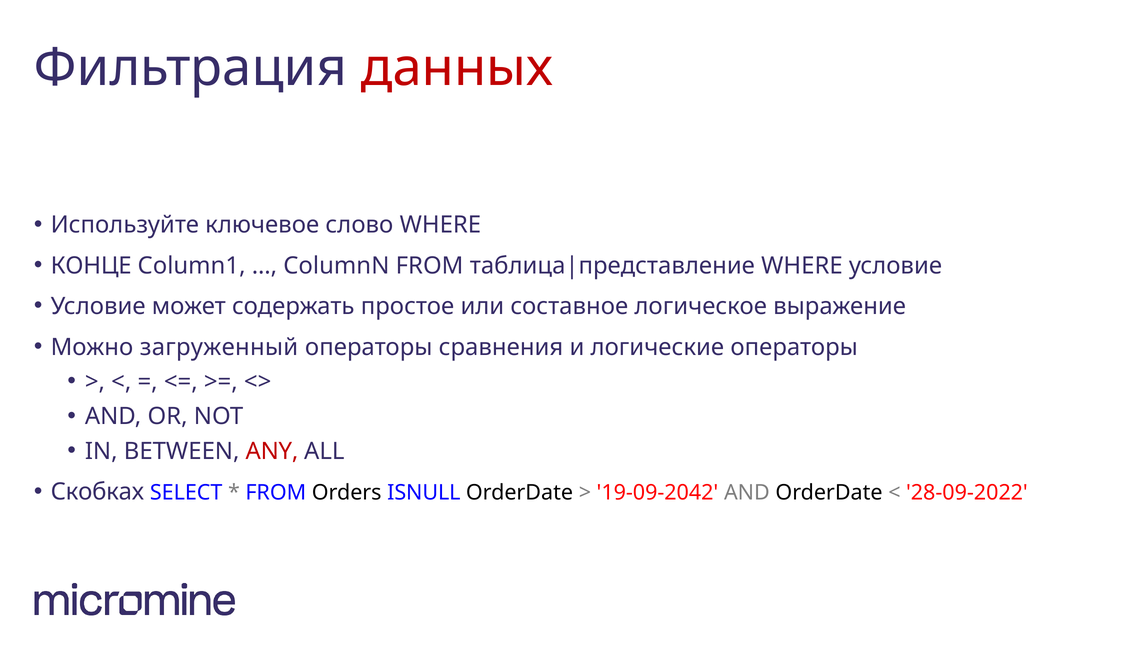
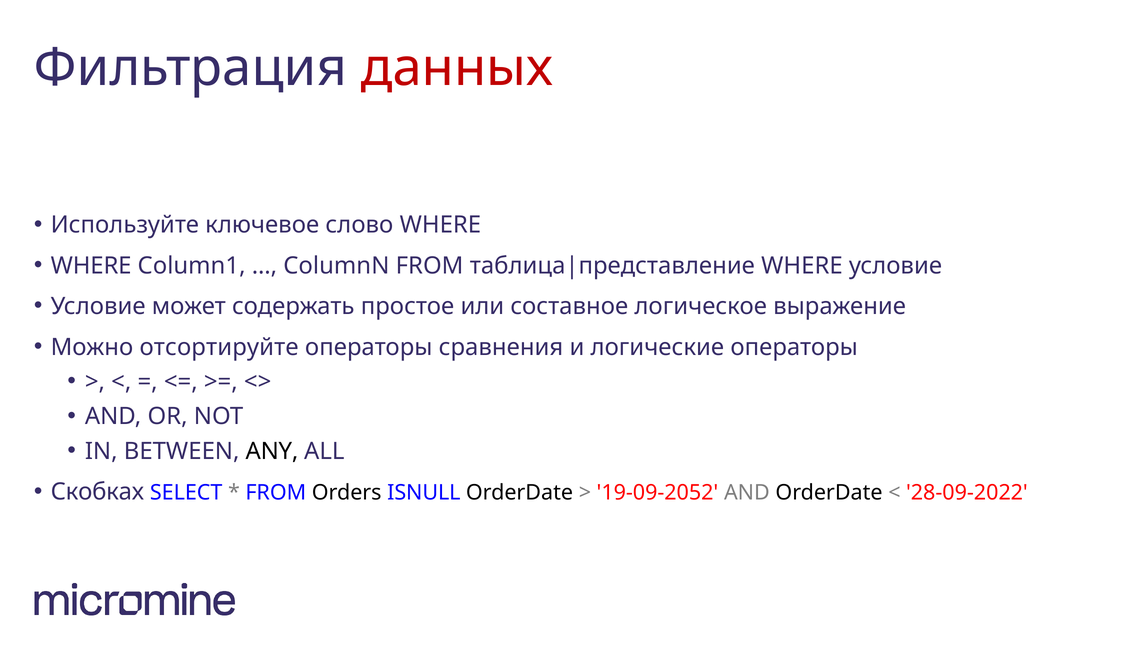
КОНЦЕ: КОНЦЕ -> WHERE (91, 266)
загруженный: загруженный -> отсортируйте (219, 347)
ANY colour: red -> black (272, 451)
19-09-2042: 19-09-2042 -> 19-09-2052 (657, 493)
